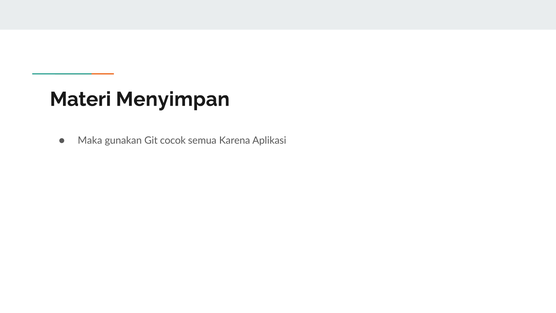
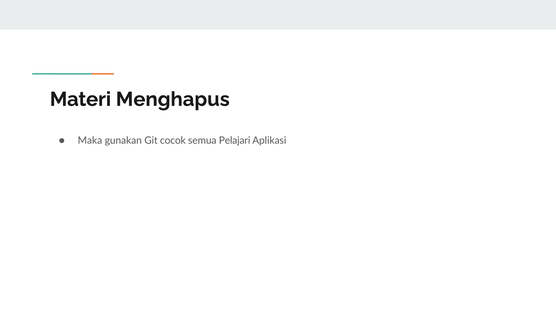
Menyimpan: Menyimpan -> Menghapus (173, 99)
Karena: Karena -> Pelajari (235, 141)
